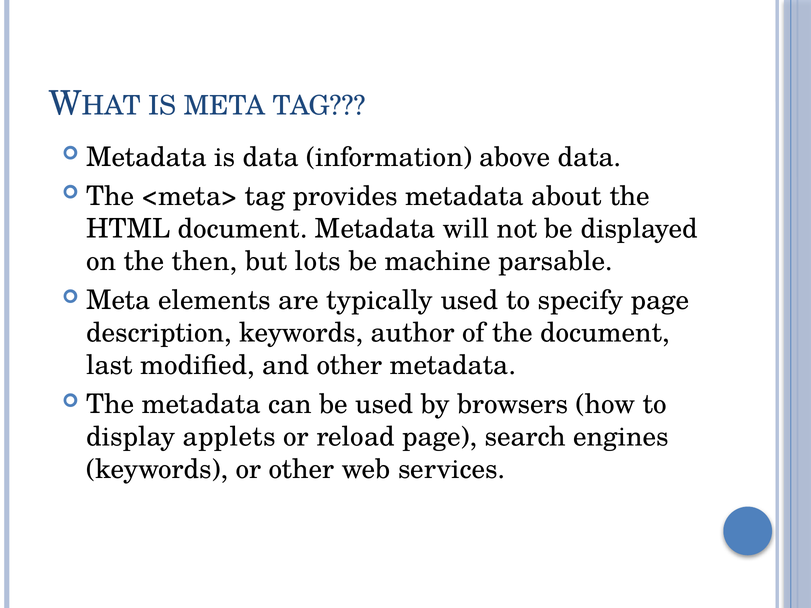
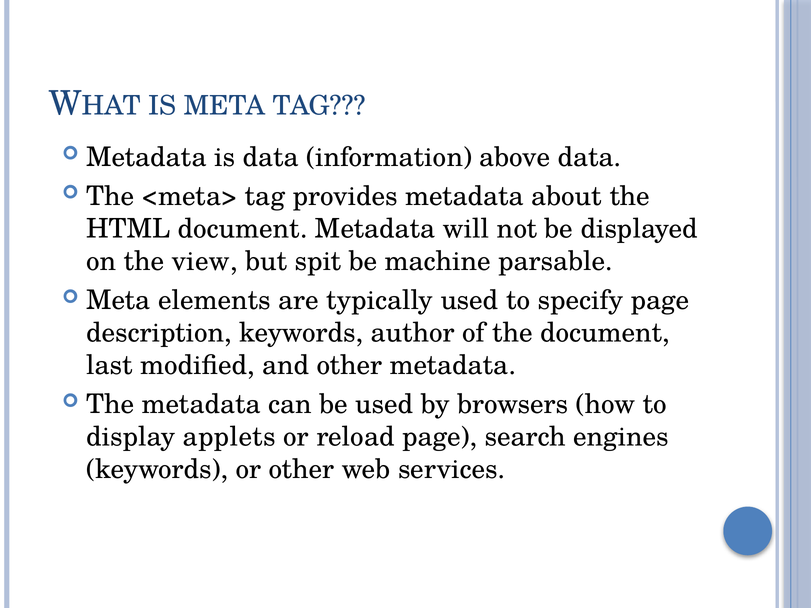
then: then -> view (205, 261)
lots: lots -> spit (318, 261)
